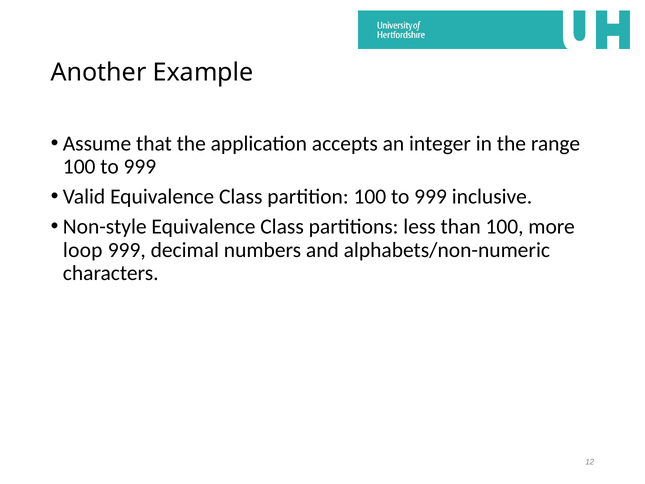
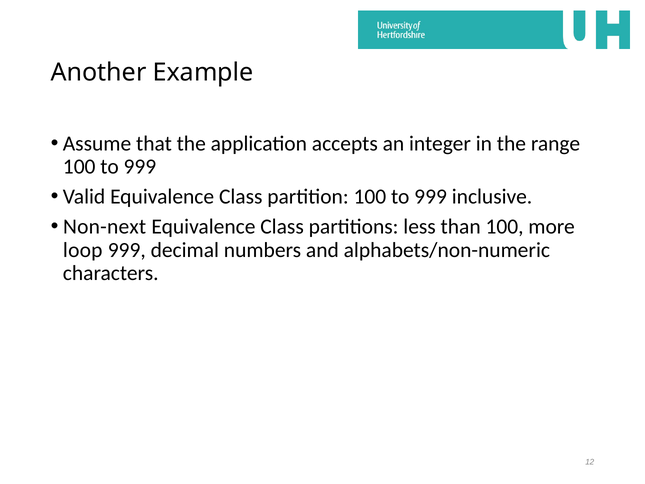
Non-style: Non-style -> Non-next (105, 227)
